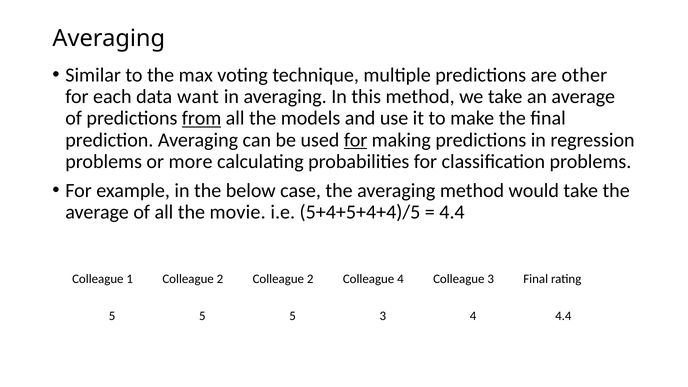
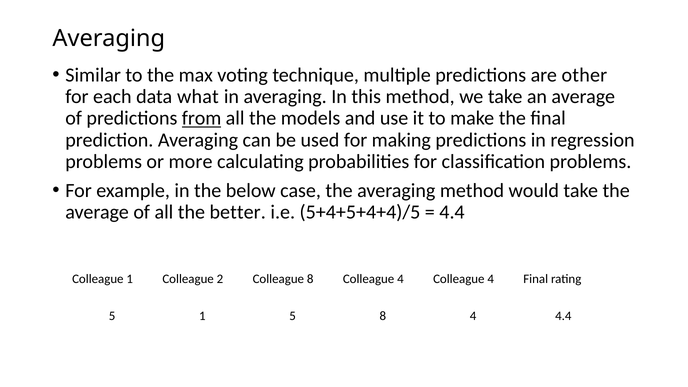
want: want -> what (198, 97)
for underline: present -> none (356, 140)
movie: movie -> better (238, 212)
2 Colleague 2: 2 -> 8 (310, 279)
4 Colleague 3: 3 -> 4 (491, 279)
5: 5 -> 1 (202, 316)
5 3: 3 -> 8 (383, 316)
